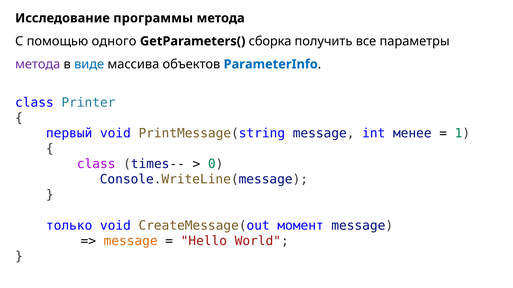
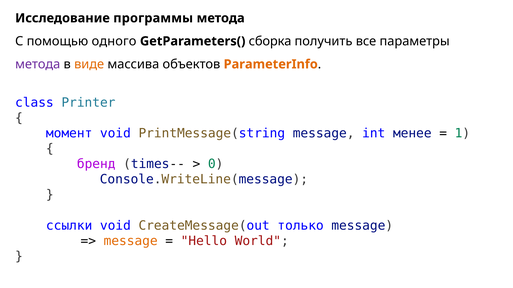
виде colour: blue -> orange (89, 64)
ParameterInfo colour: blue -> orange (271, 64)
первый: первый -> момент (69, 134)
class: class -> бренд (96, 164)
только: только -> ссылки (69, 226)
момент: момент -> только (301, 226)
